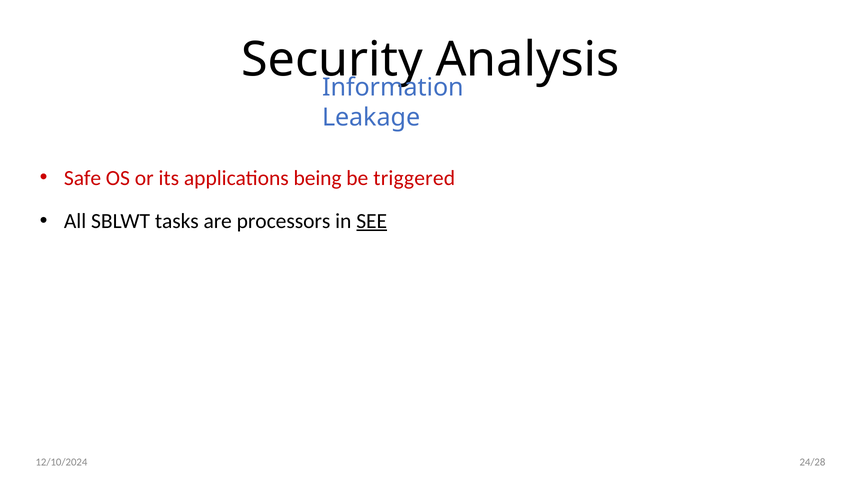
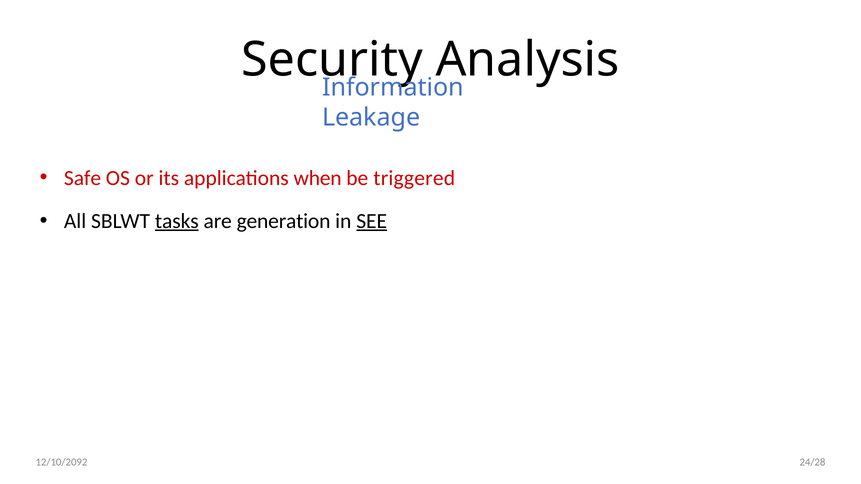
being: being -> when (318, 178)
tasks underline: none -> present (177, 221)
processors: processors -> generation (284, 221)
12/10/2024: 12/10/2024 -> 12/10/2092 (61, 463)
